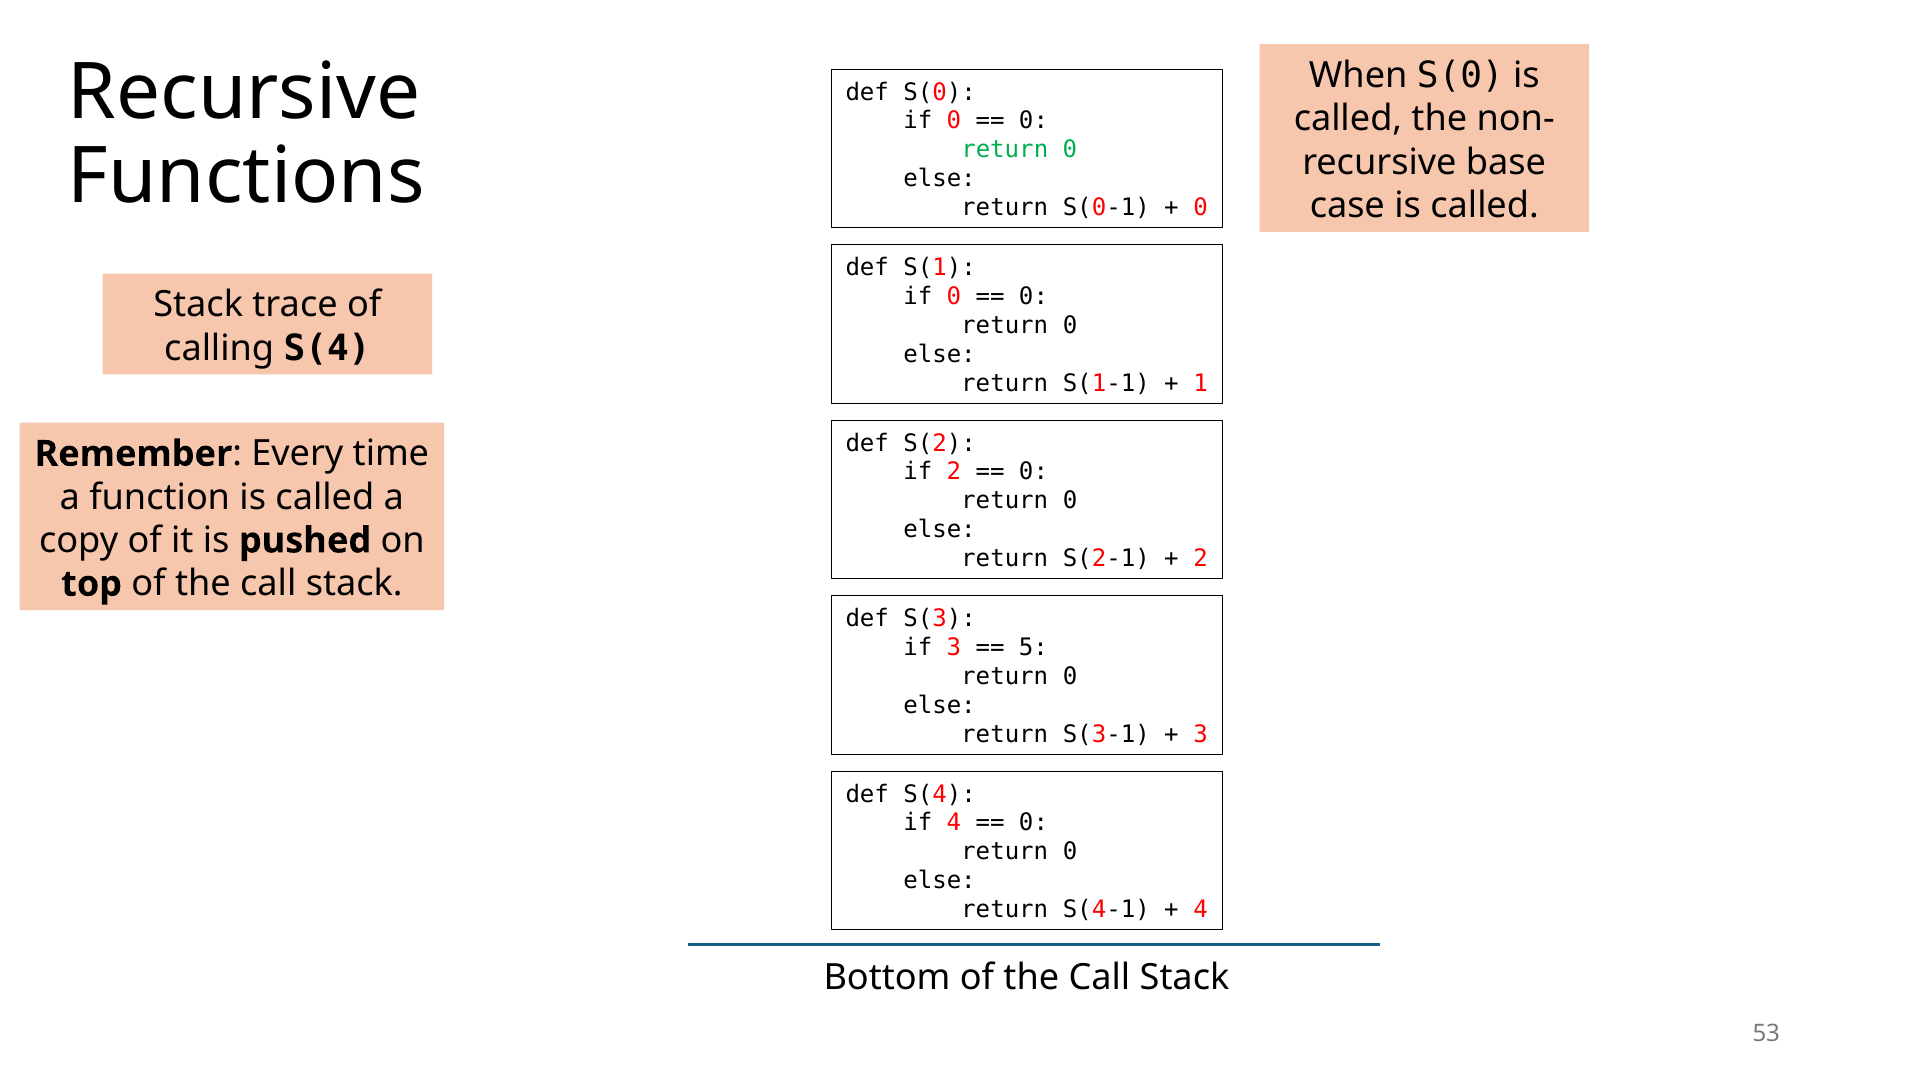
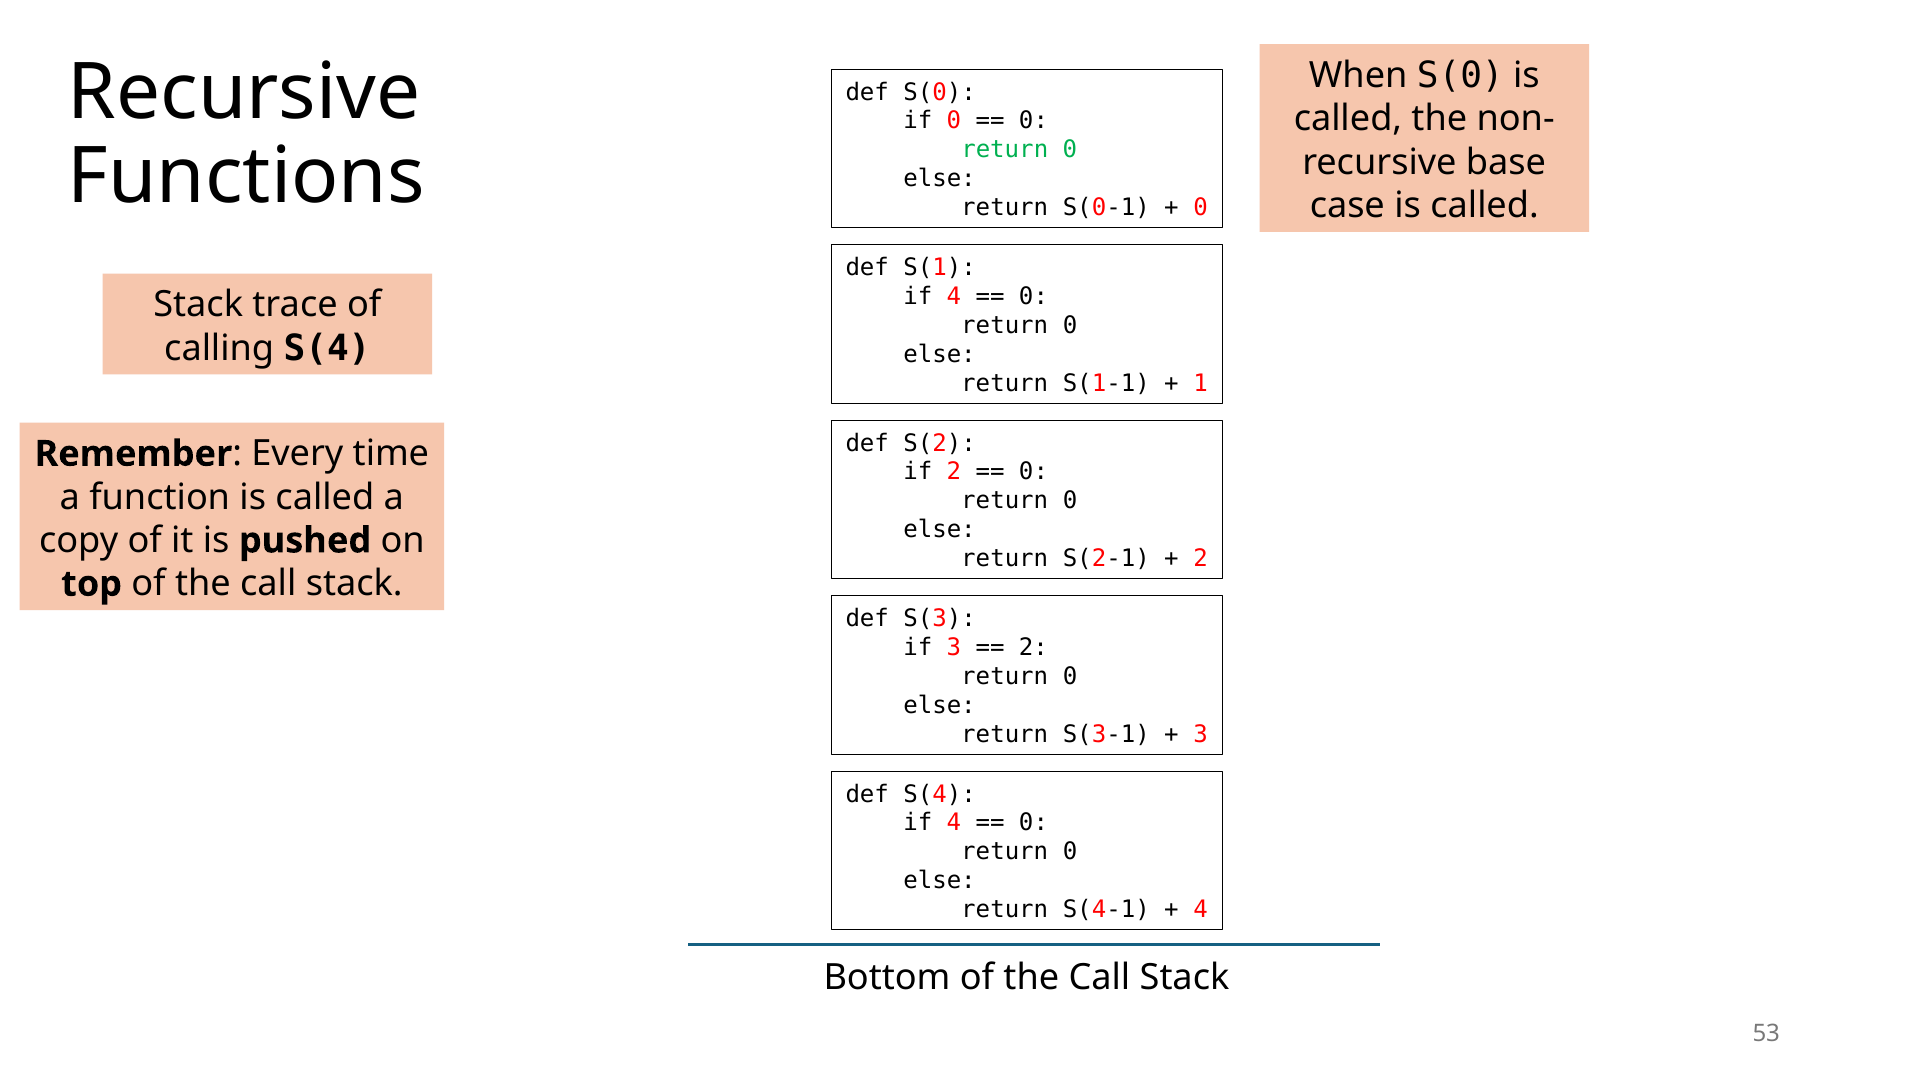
0: 0 -> 4 (954, 297)
5: 5 -> 2 (1033, 647)
